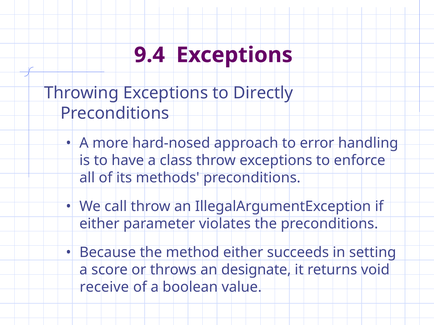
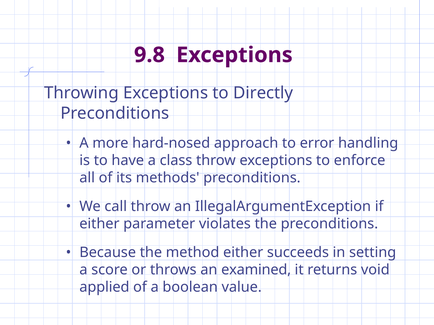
9.4: 9.4 -> 9.8 (149, 55)
designate: designate -> examined (256, 270)
receive: receive -> applied (104, 288)
